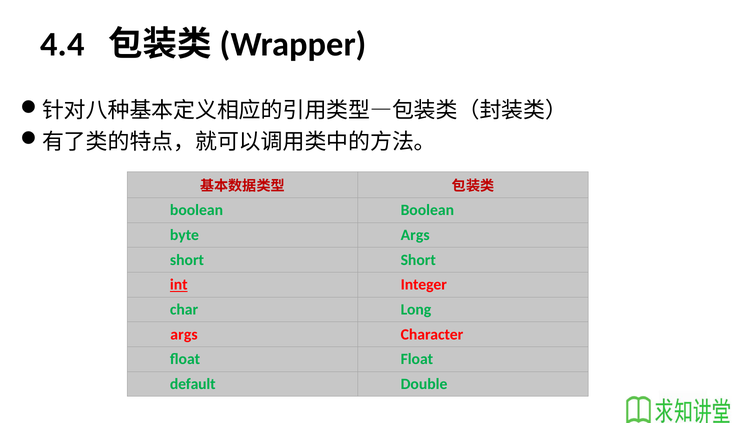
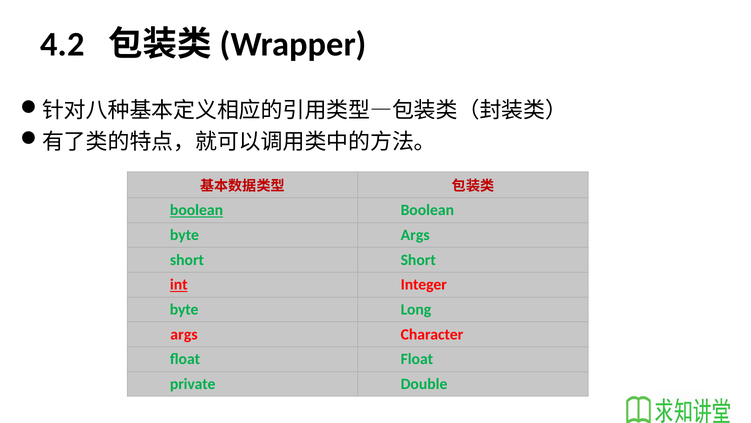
4.4: 4.4 -> 4.2 (62, 44)
boolean underline: none -> present (197, 210)
char: char -> byte (184, 309)
default: default -> private (193, 384)
